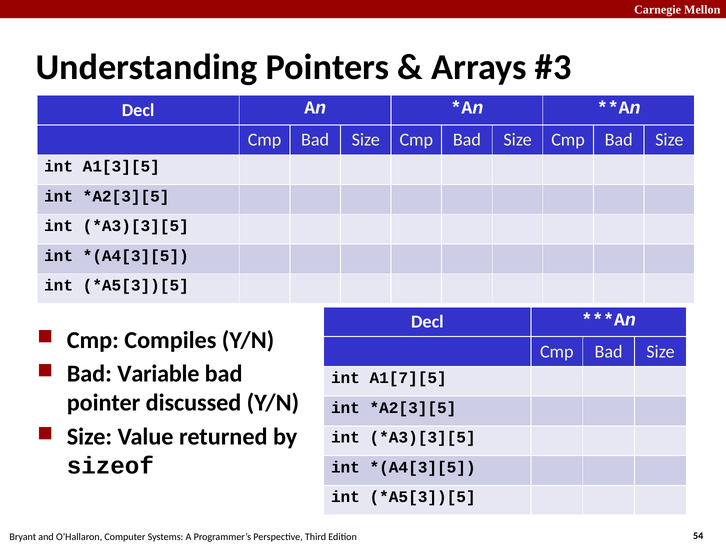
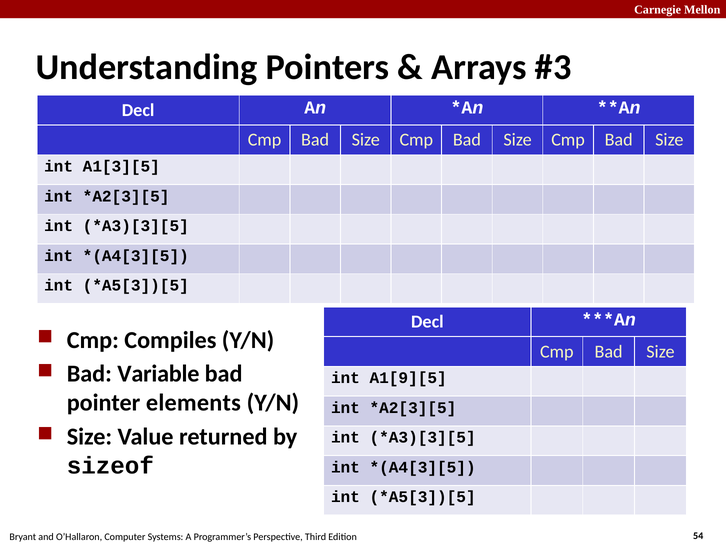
A1[7][5: A1[7][5 -> A1[9][5 (408, 378)
discussed: discussed -> elements (193, 403)
